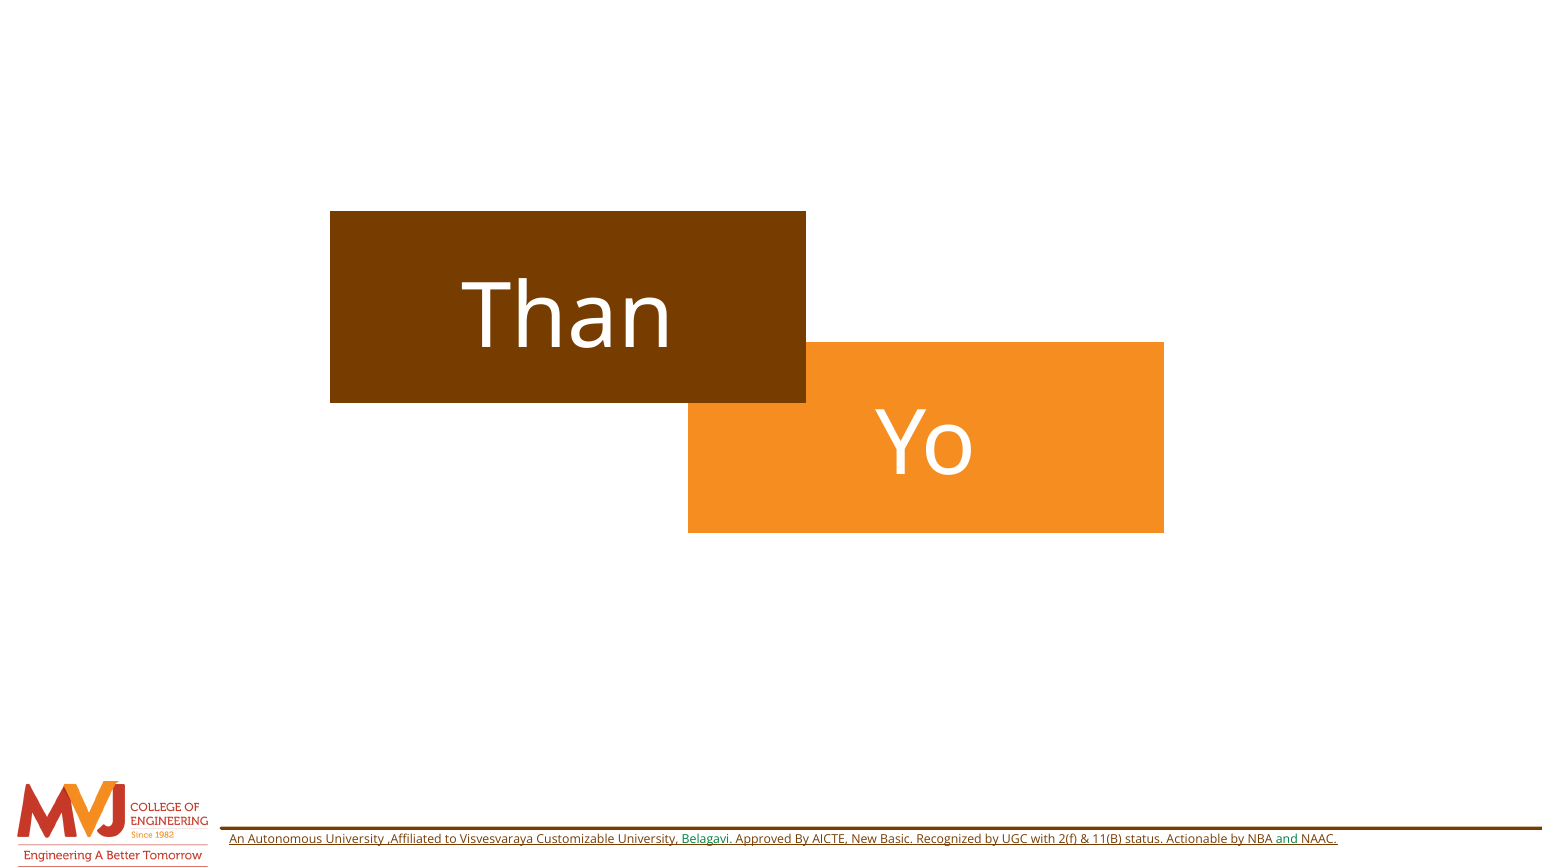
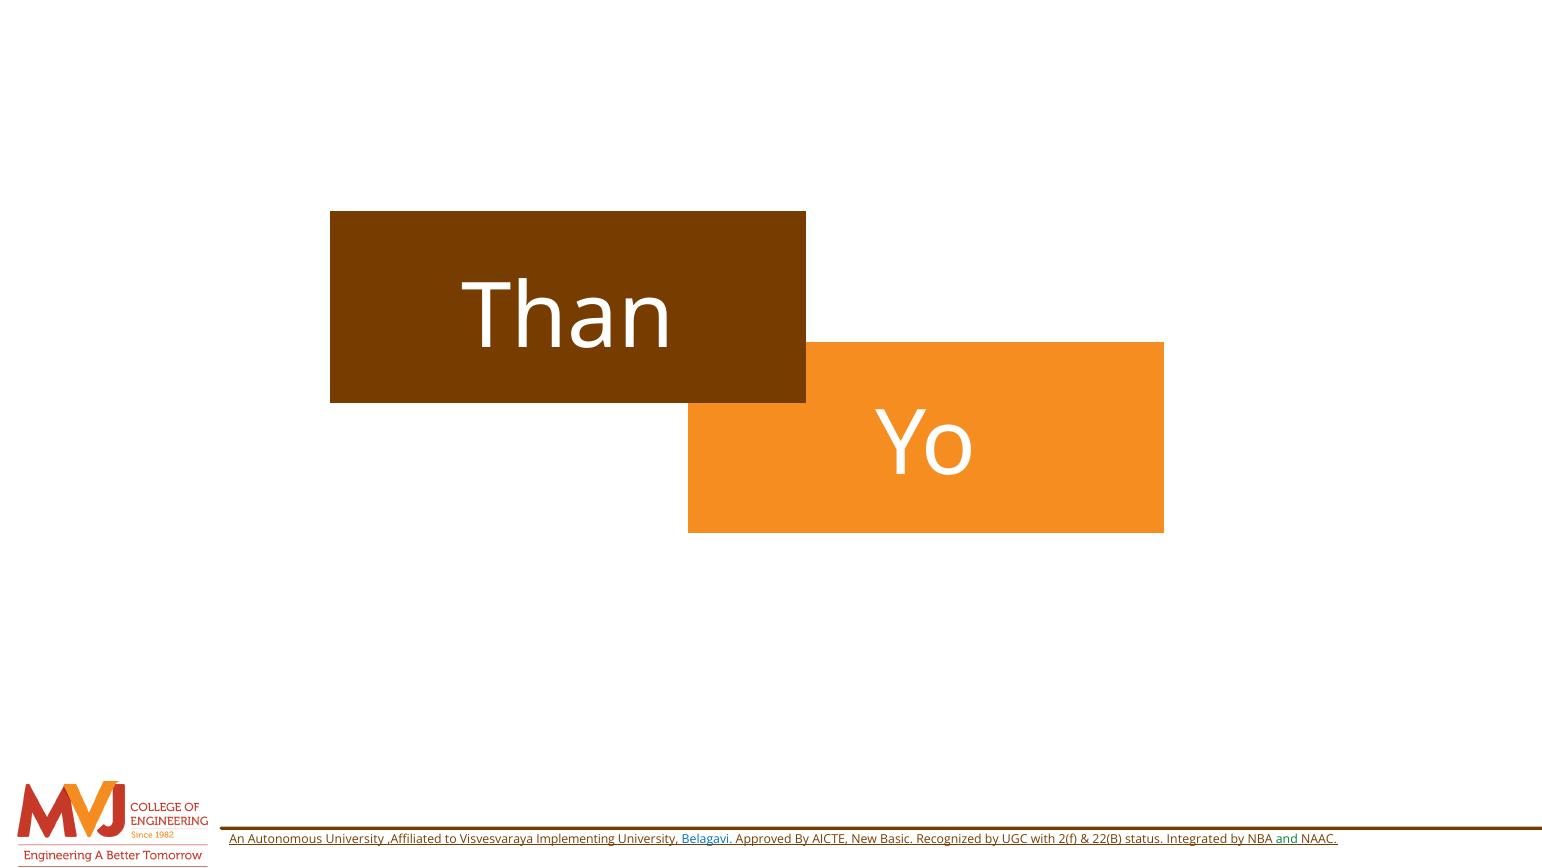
Customizable: Customizable -> Implementing (576, 839)
Belagavi colour: green -> blue (707, 839)
11(B: 11(B -> 22(B (1107, 839)
Actionable: Actionable -> Integrated (1197, 839)
